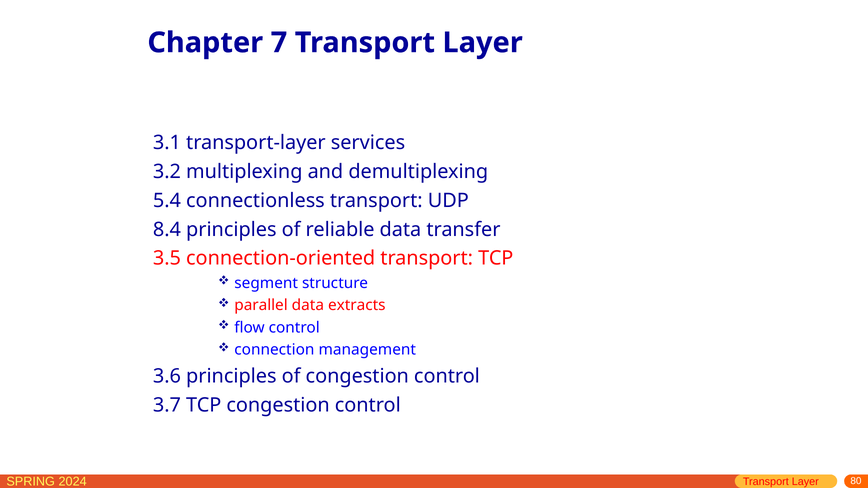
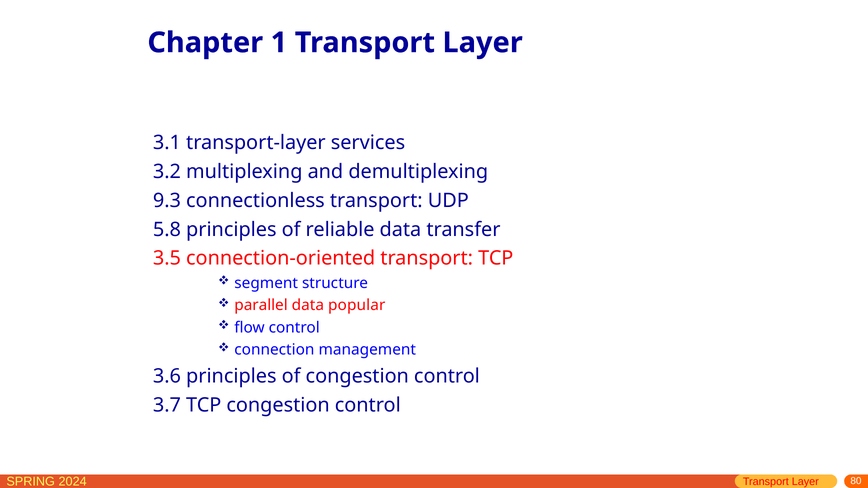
7: 7 -> 1 (279, 43)
5.4: 5.4 -> 9.3 (167, 201)
8.4: 8.4 -> 5.8 (167, 230)
extracts: extracts -> popular (357, 305)
